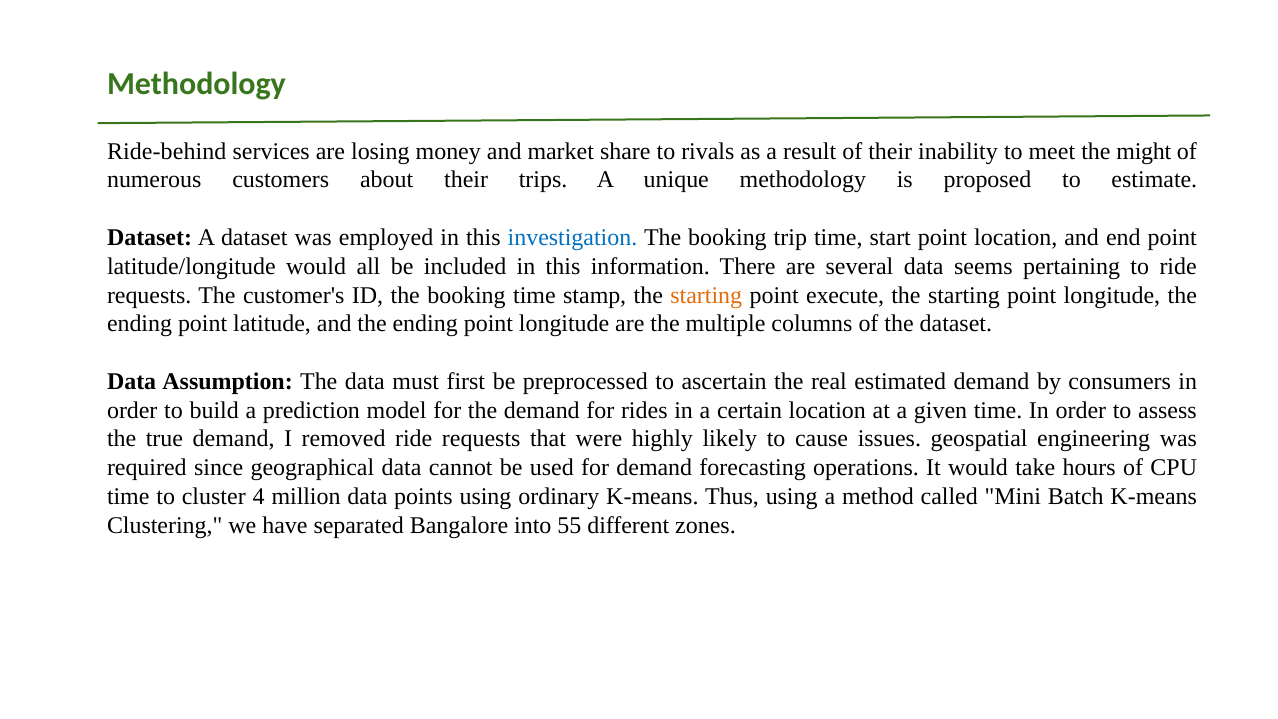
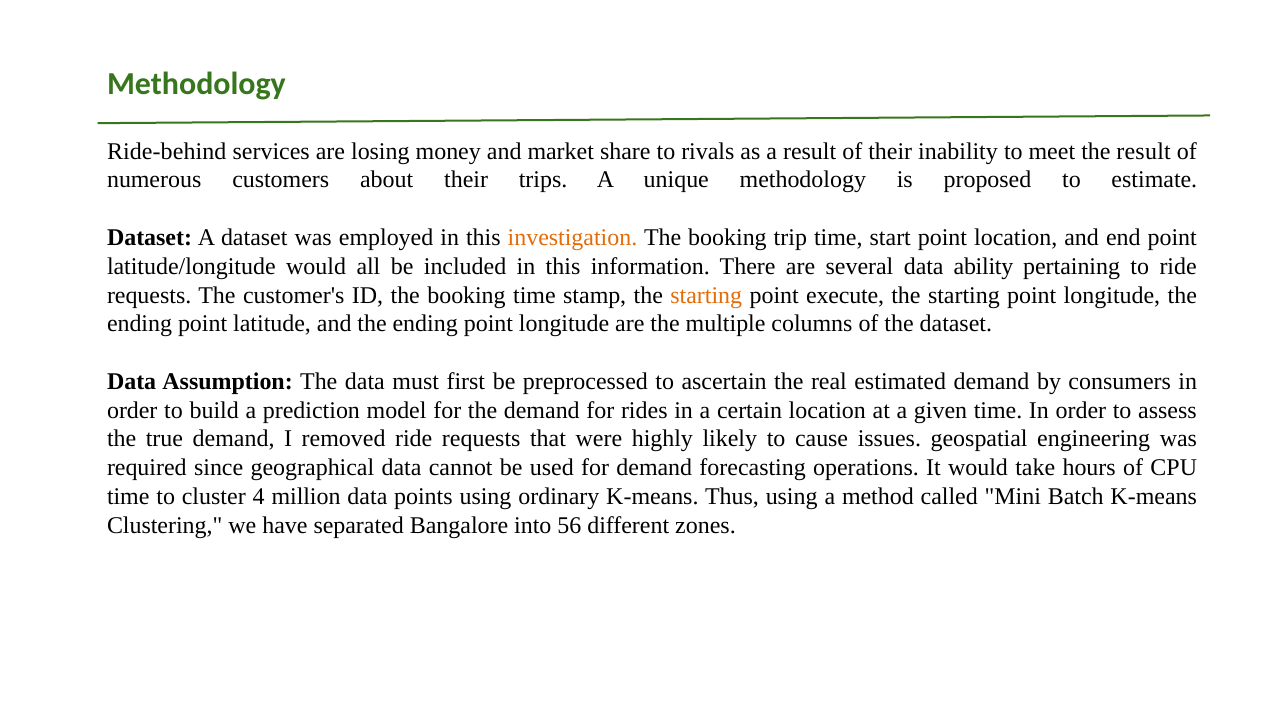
the might: might -> result (1144, 151)
investigation colour: blue -> orange (572, 238)
seems: seems -> ability (983, 266)
55: 55 -> 56 (569, 525)
